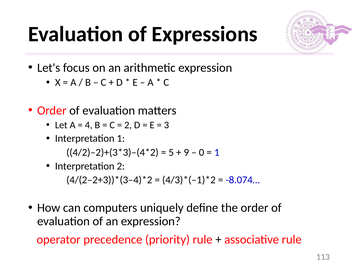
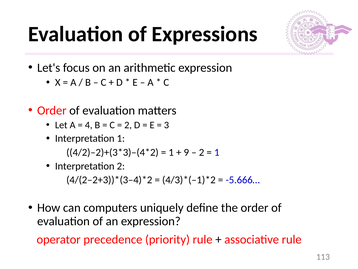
5: 5 -> 1 (171, 152)
0: 0 -> 2 (202, 152)
-8.074…: -8.074… -> -5.666… (243, 180)
